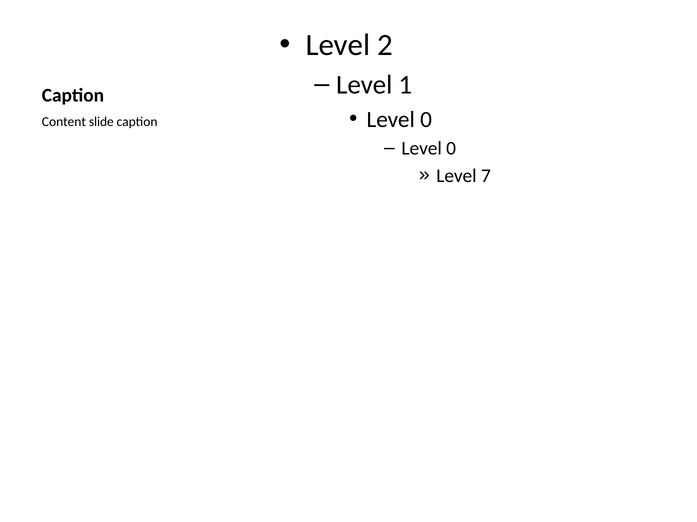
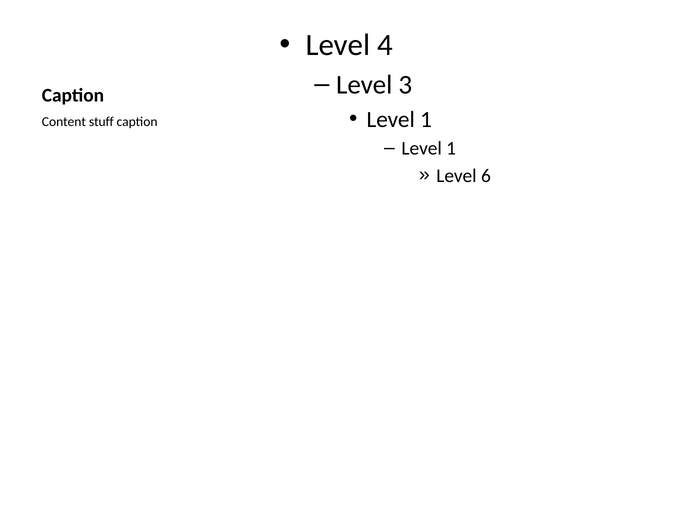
2: 2 -> 4 (385, 45)
1: 1 -> 3 (405, 85)
0: 0 -> 1 (426, 120)
slide: slide -> stuff (101, 122)
0: 0 -> 1 (451, 149)
7: 7 -> 6 (486, 176)
